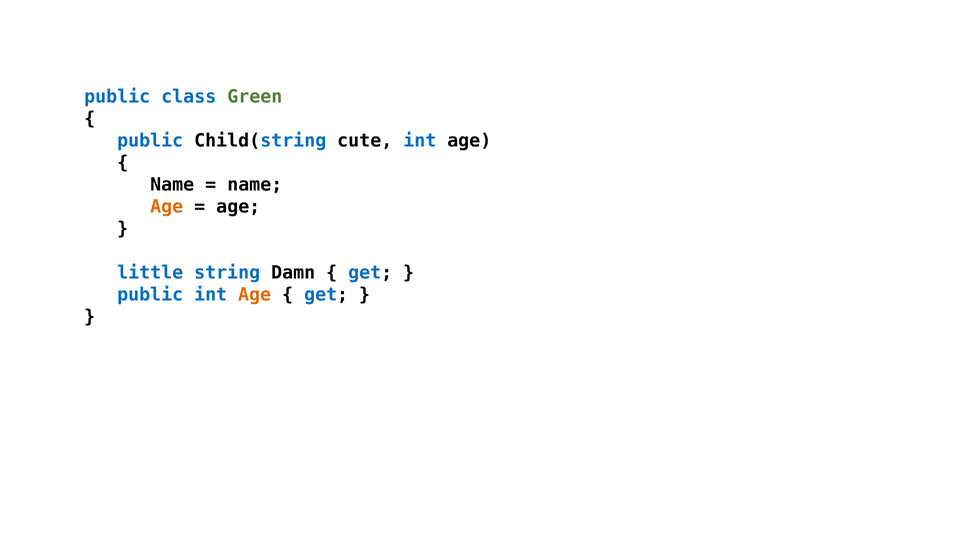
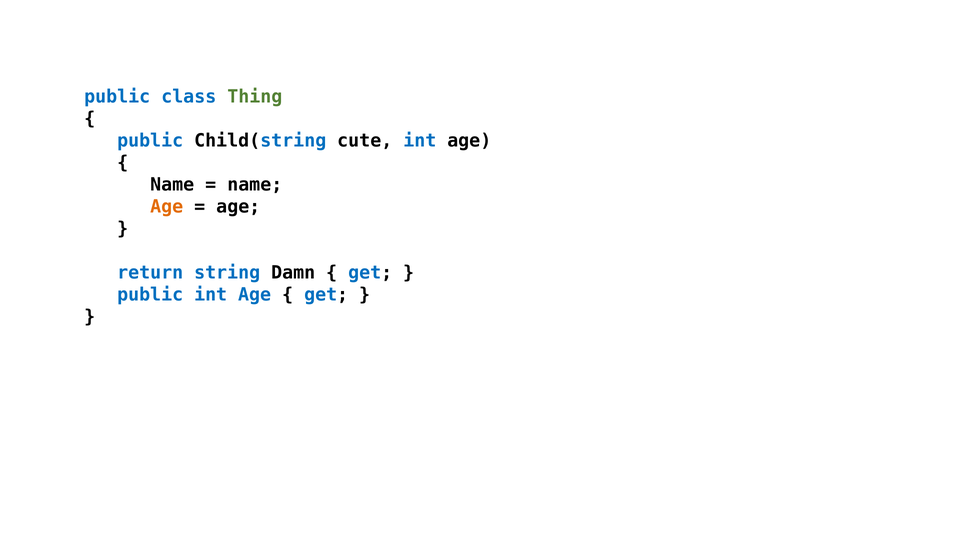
Green: Green -> Thing (255, 97)
little: little -> return (150, 273)
Age colour: orange -> blue (255, 295)
